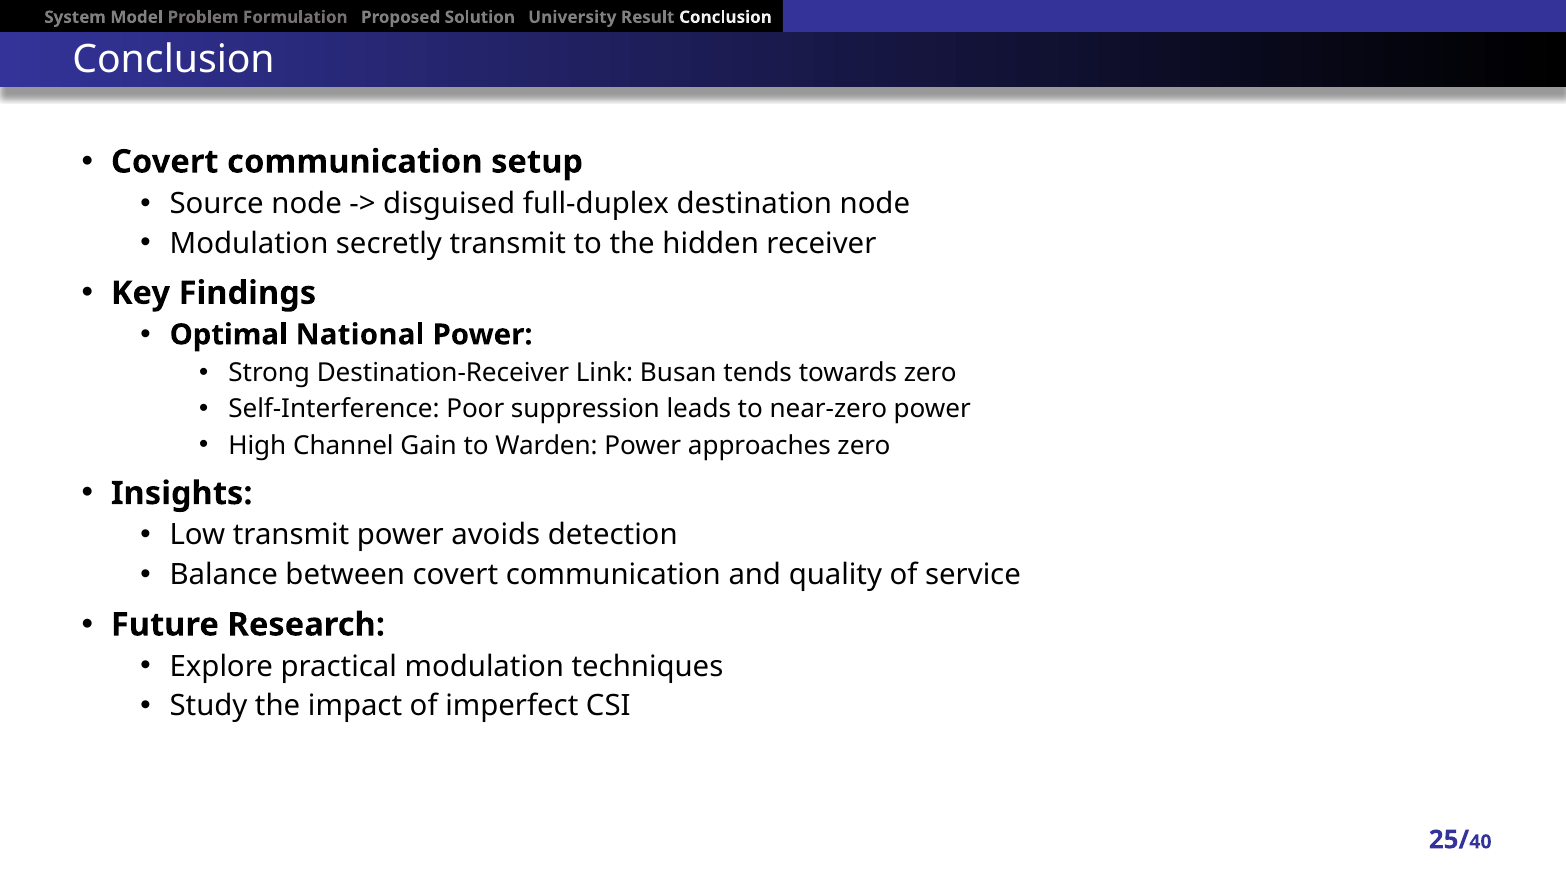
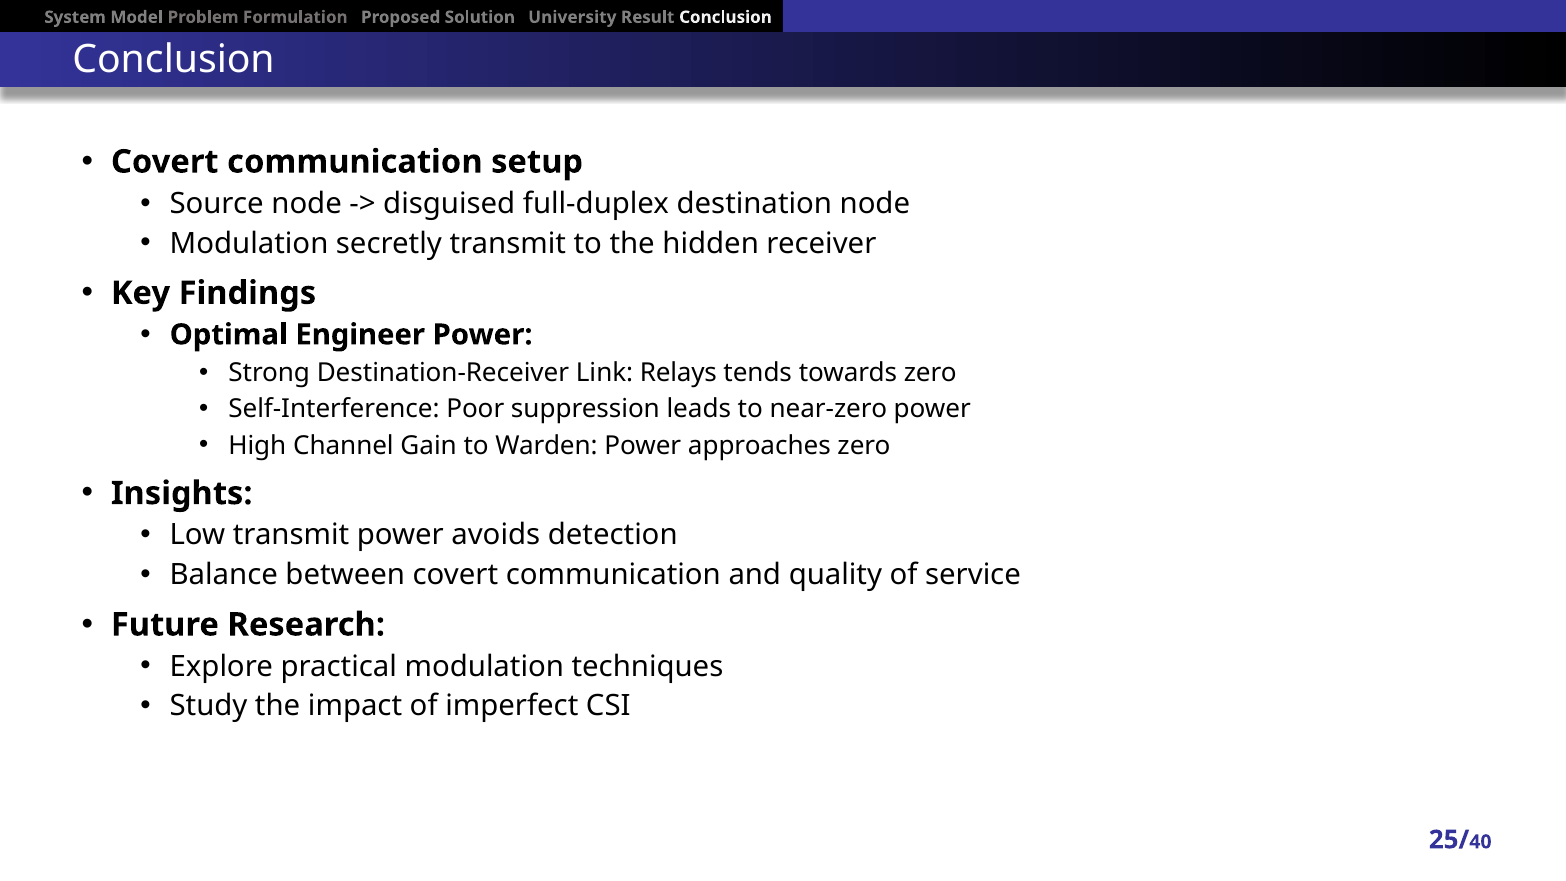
National: National -> Engineer (360, 335)
Busan: Busan -> Relays (678, 373)
